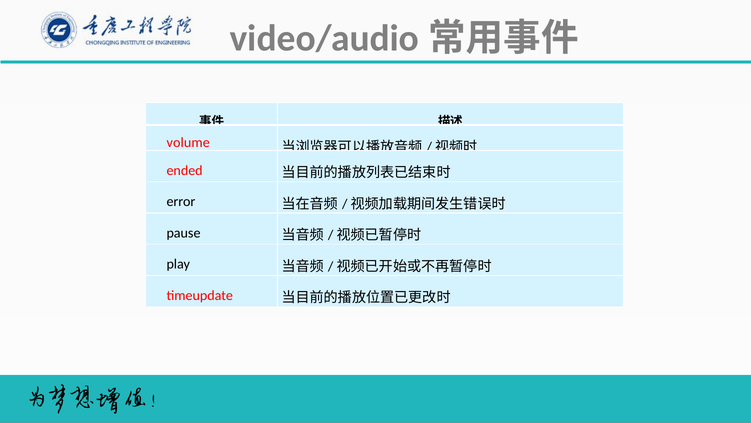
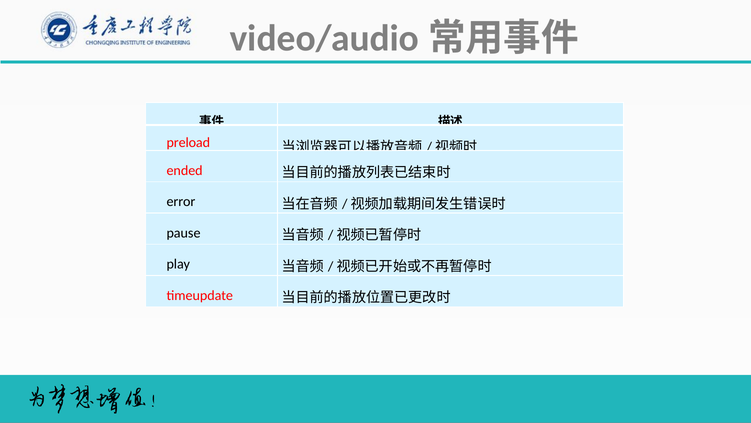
volume: volume -> preload (188, 142)
